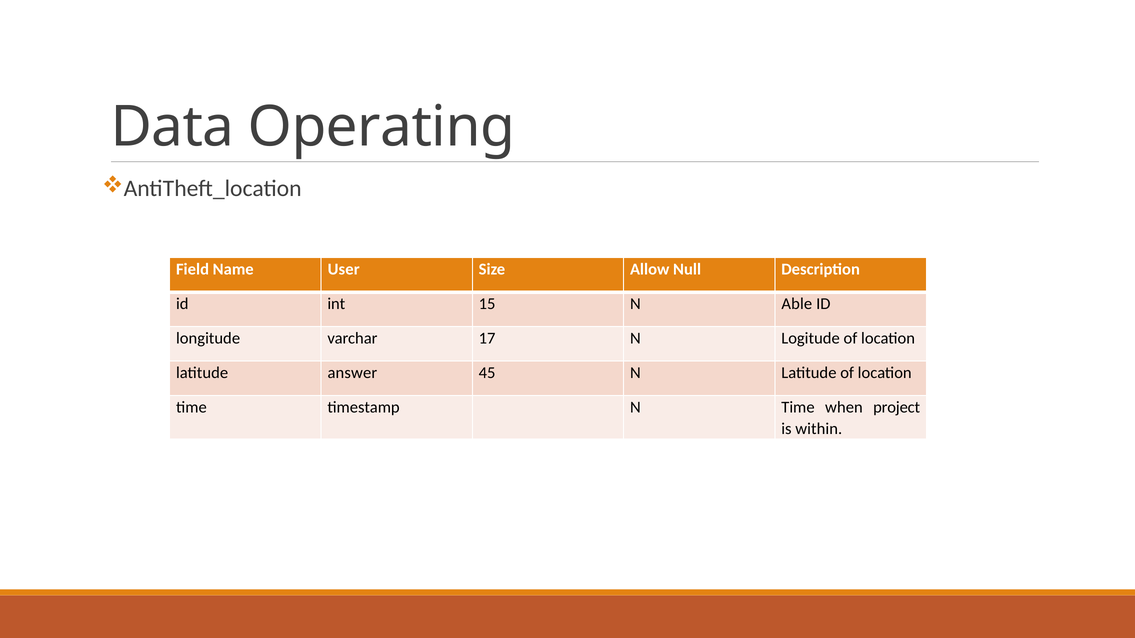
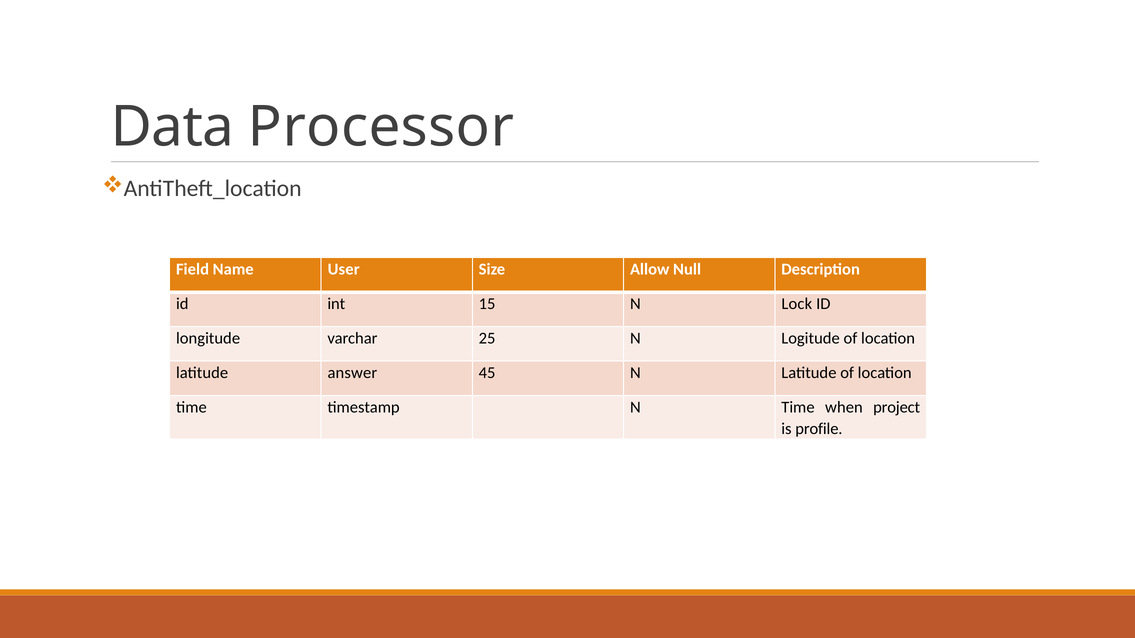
Operating: Operating -> Processor (381, 127)
Able: Able -> Lock (797, 304)
17: 17 -> 25 (487, 339)
within: within -> profile (819, 429)
